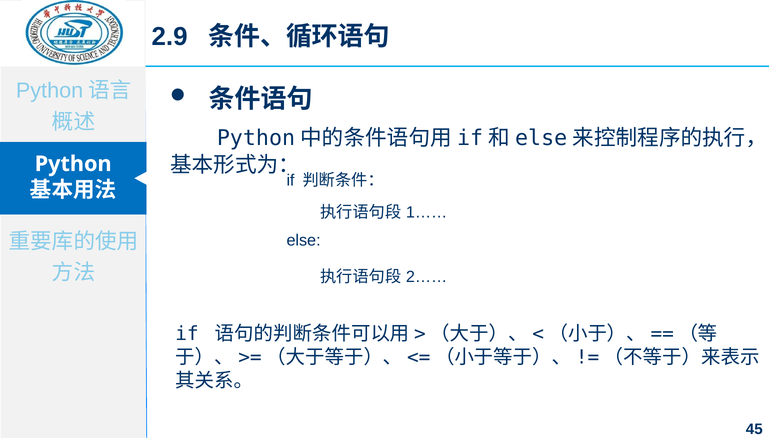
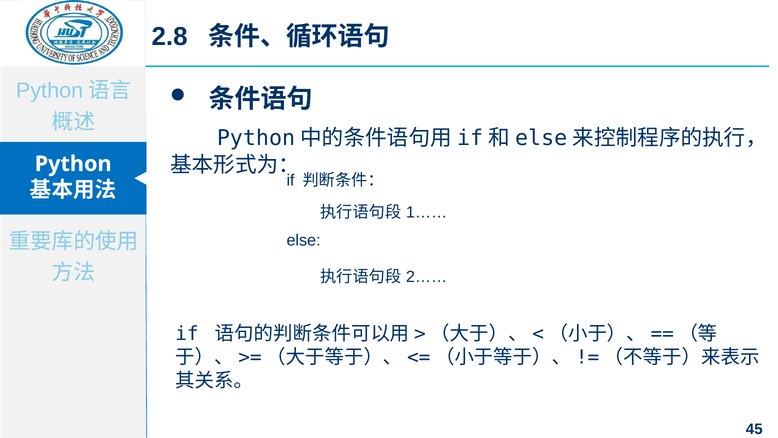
2.9: 2.9 -> 2.8 (170, 37)
